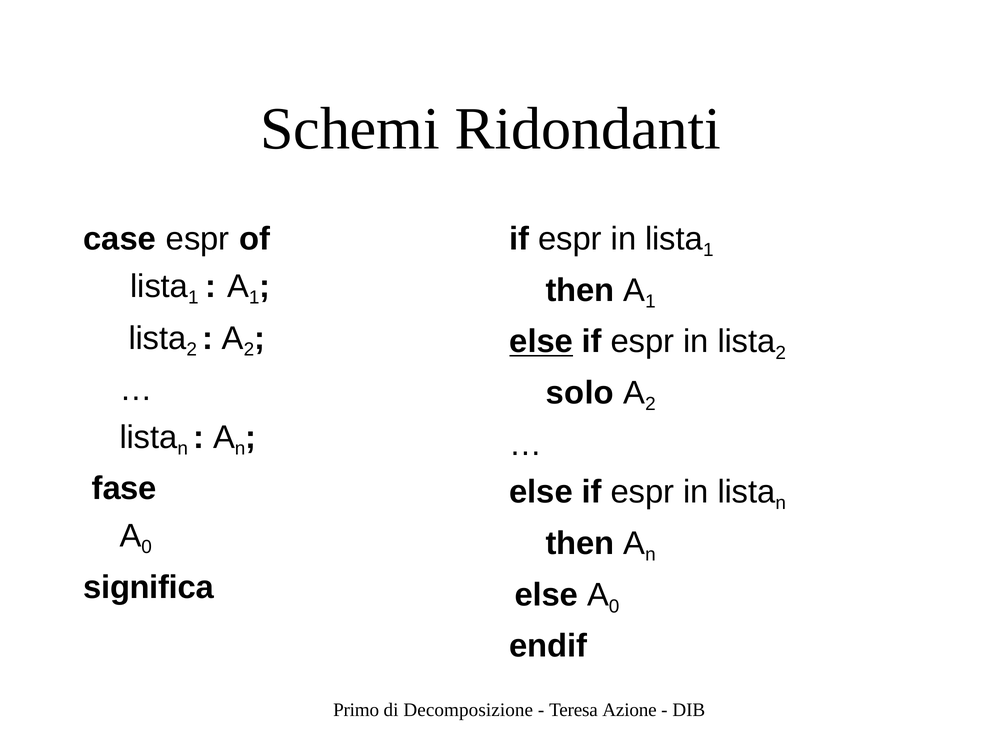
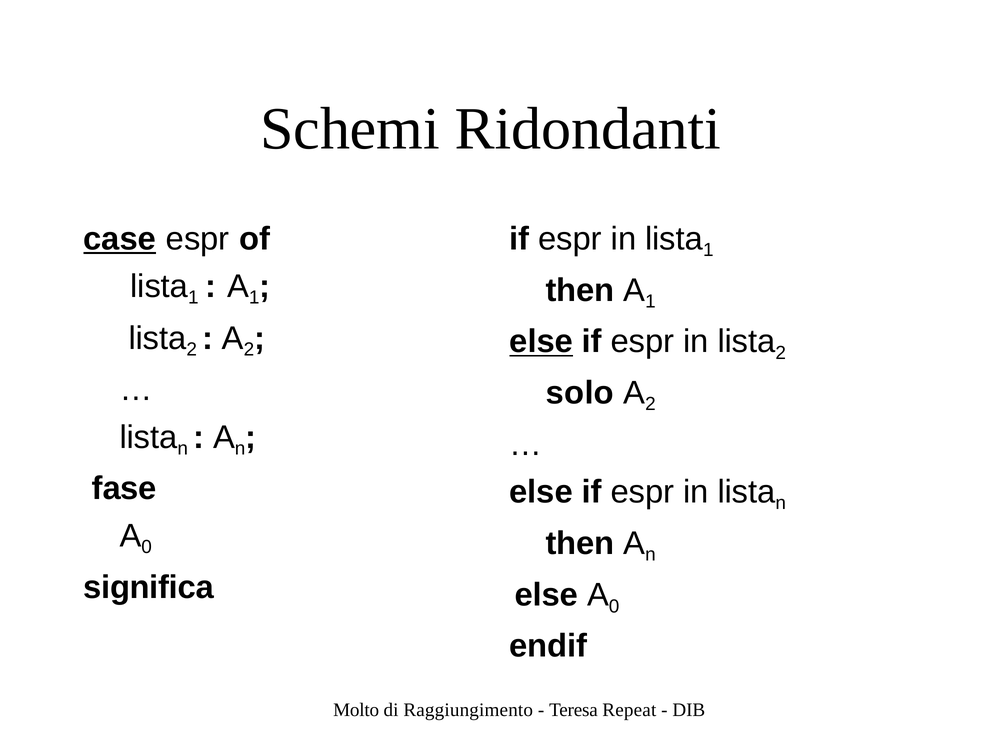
case underline: none -> present (120, 239)
Primo: Primo -> Molto (356, 710)
Decomposizione: Decomposizione -> Raggiungimento (468, 710)
Azione: Azione -> Repeat (629, 710)
